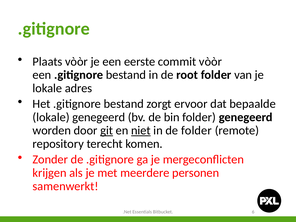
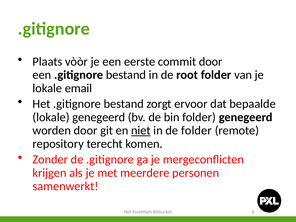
commit vòòr: vòòr -> door (211, 62)
adres: adres -> email (78, 88)
git underline: present -> none (107, 131)
